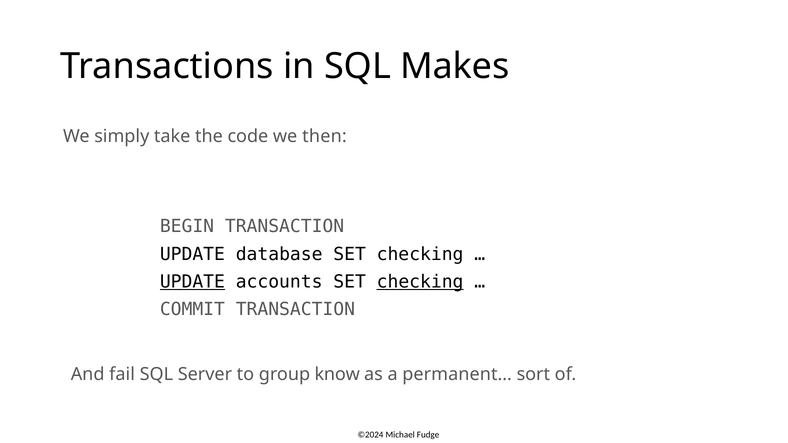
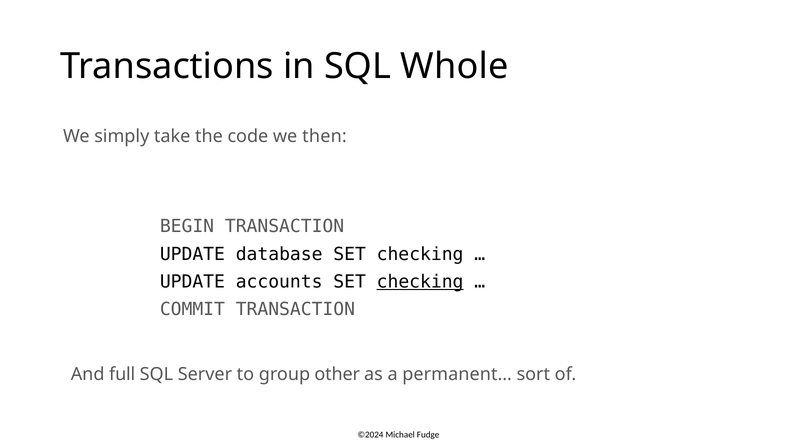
Makes: Makes -> Whole (455, 66)
UPDATE underline: present -> none (192, 282)
fail: fail -> full (122, 374)
know: know -> other (337, 374)
